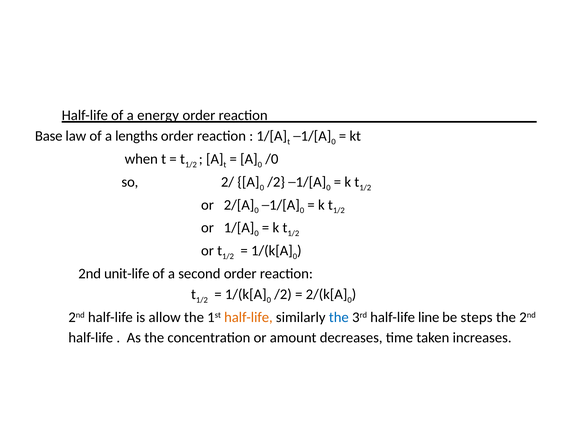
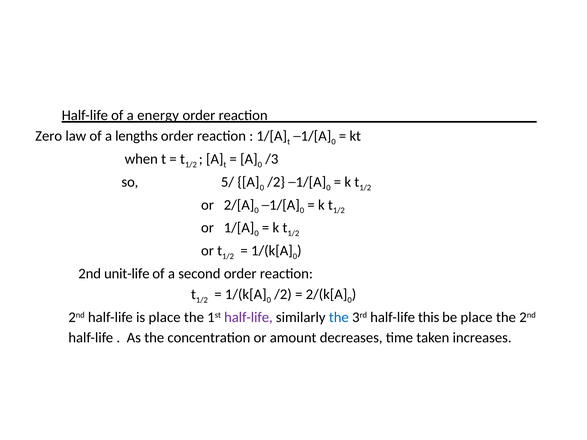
Base: Base -> Zero (49, 136)
/0: /0 -> /3 (272, 159)
2/: 2/ -> 5/ (227, 182)
is allow: allow -> place (165, 317)
half-life colour: orange -> purple (248, 317)
line: line -> this (429, 317)
be steps: steps -> place (477, 317)
